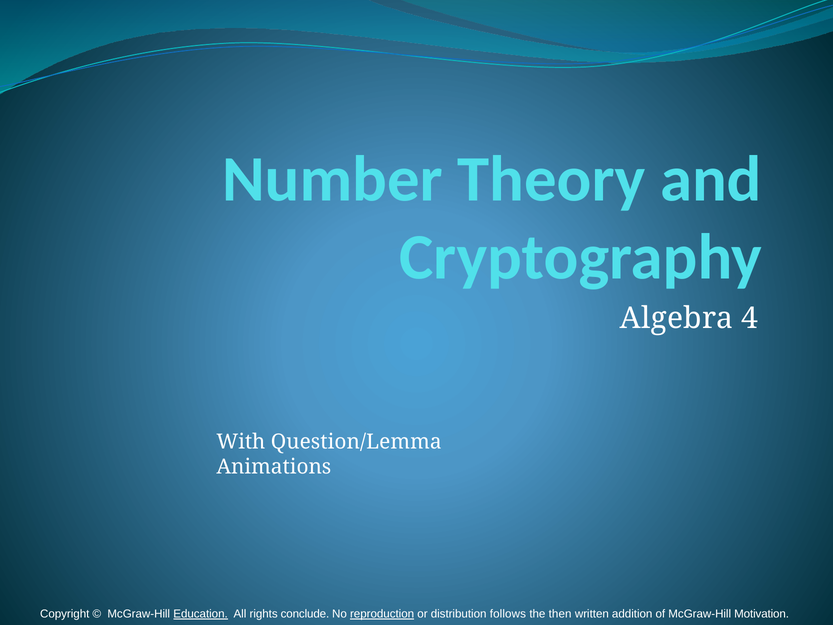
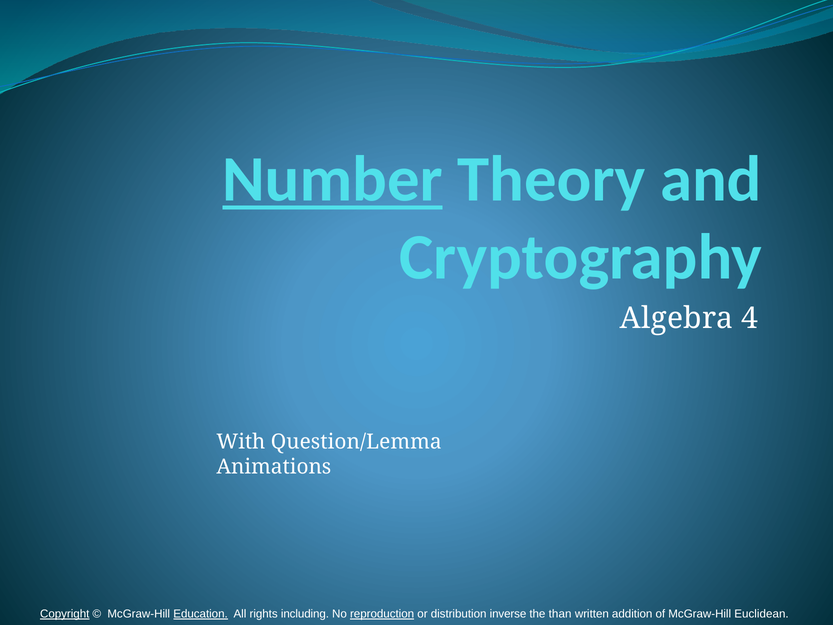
Number underline: none -> present (333, 179)
Copyright underline: none -> present (65, 614)
conclude: conclude -> including (305, 614)
follows: follows -> inverse (508, 614)
then: then -> than (560, 614)
Motivation: Motivation -> Euclidean (762, 614)
